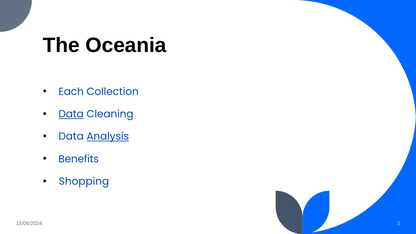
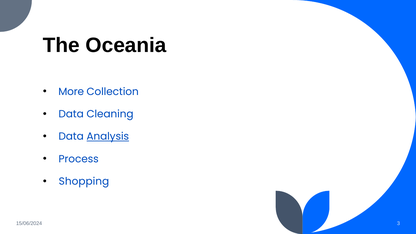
Each: Each -> More (71, 92)
Data underline: present -> none (71, 114)
Benefits: Benefits -> Process (79, 159)
